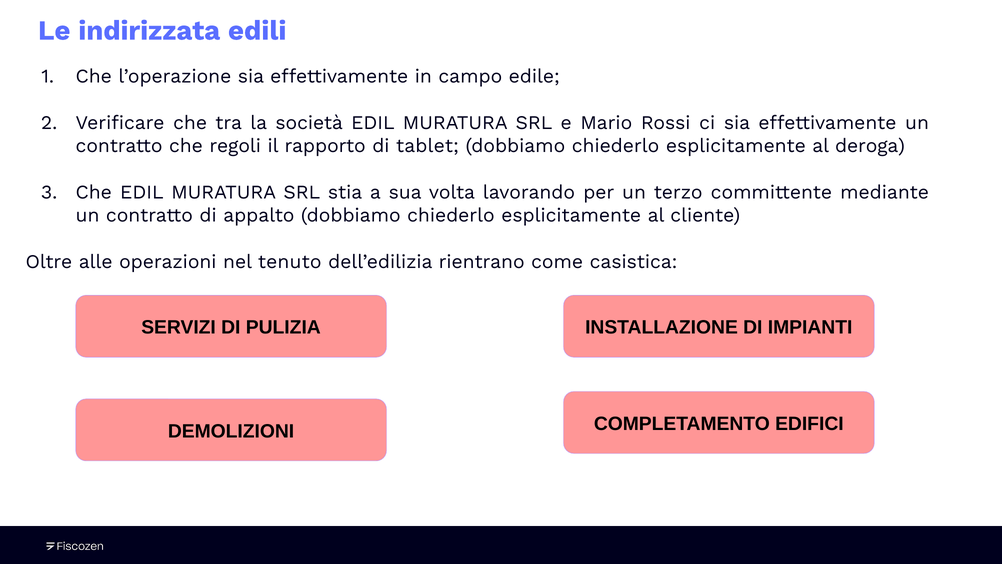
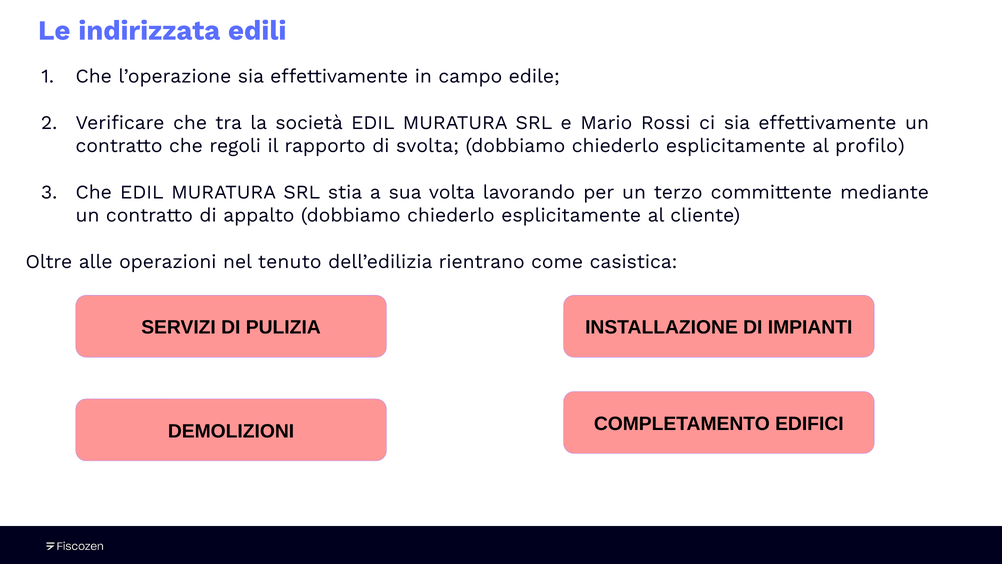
tablet: tablet -> svolta (428, 146)
deroga: deroga -> profilo (870, 146)
